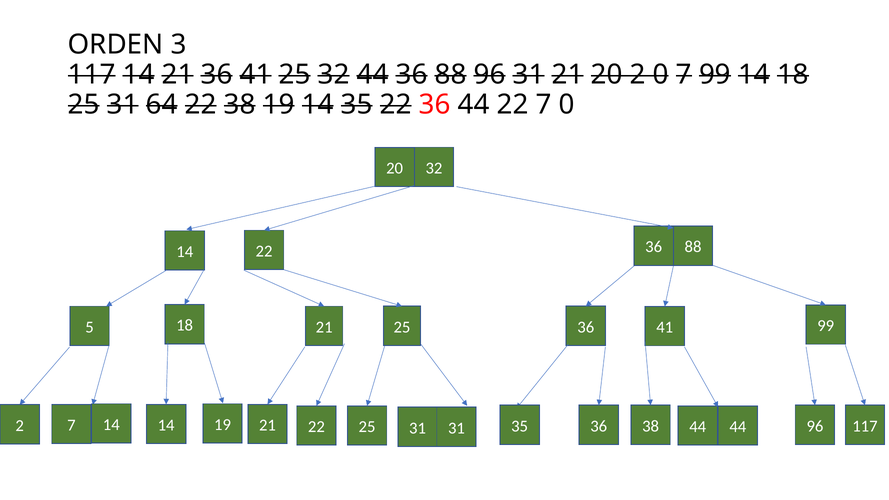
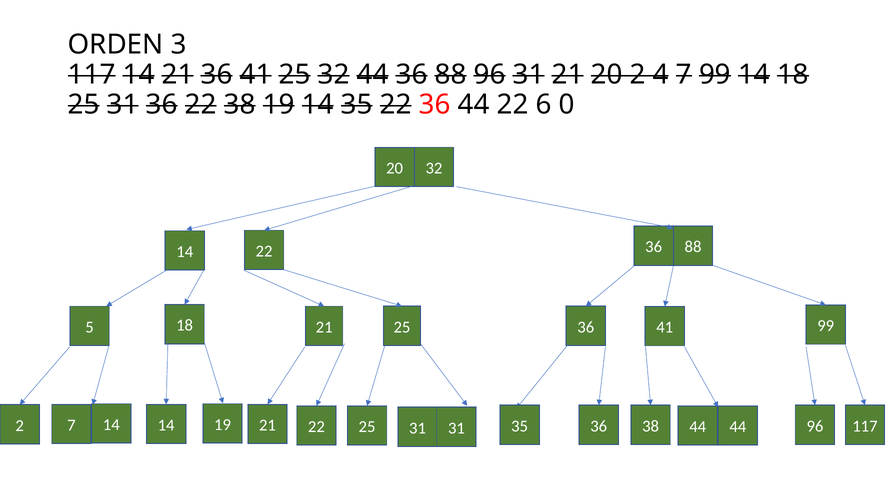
2 0: 0 -> 4 (661, 75)
31 64: 64 -> 36 (162, 105)
22 7: 7 -> 6 (544, 105)
